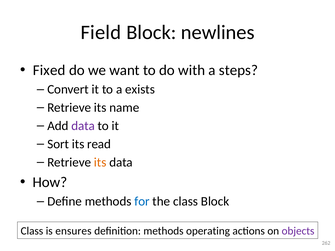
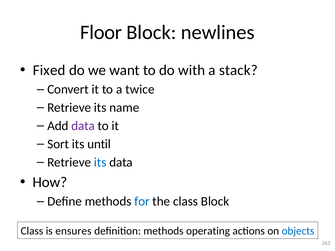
Field: Field -> Floor (101, 32)
steps: steps -> stack (238, 70)
exists: exists -> twice (140, 90)
read: read -> until (99, 144)
its colour: orange -> blue (100, 163)
objects colour: purple -> blue (298, 231)
